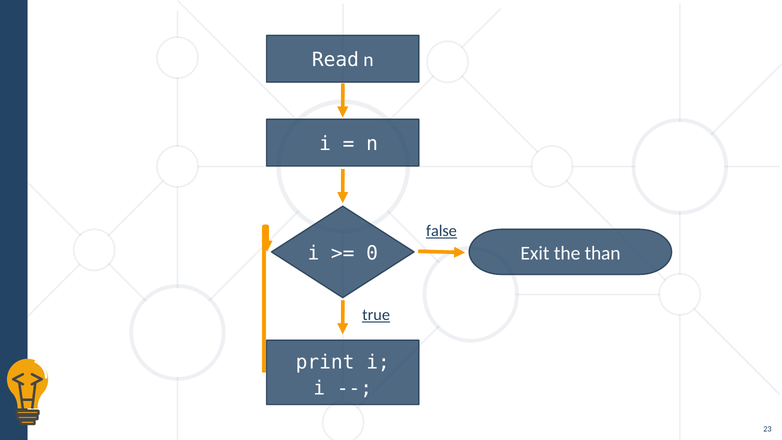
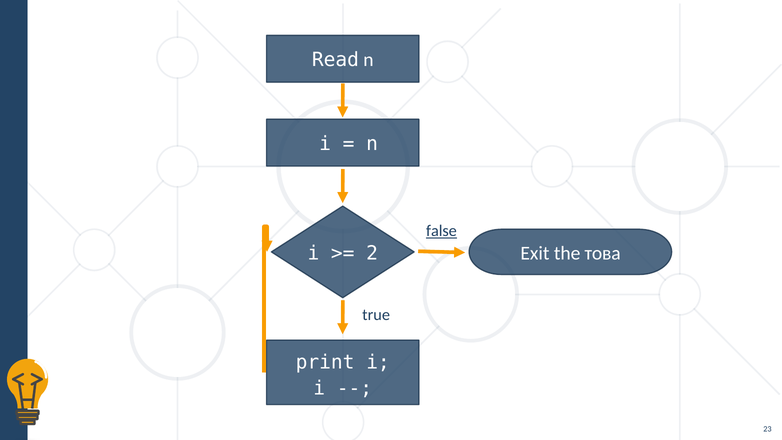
0: 0 -> 2 (372, 253)
than: than -> това (603, 253)
true underline: present -> none (376, 315)
